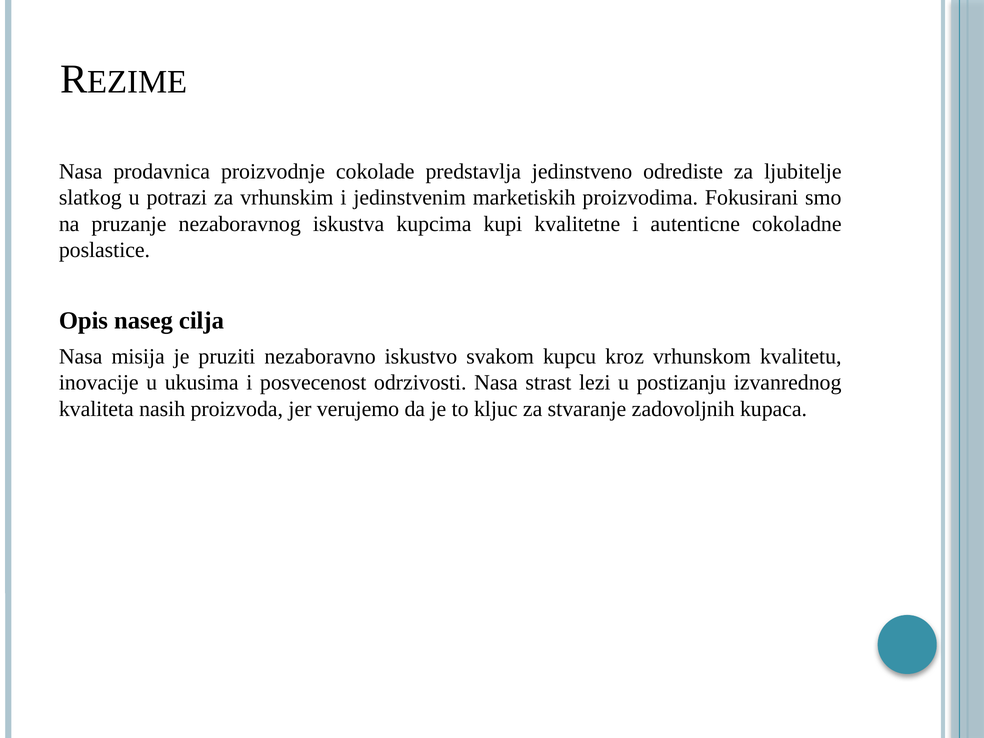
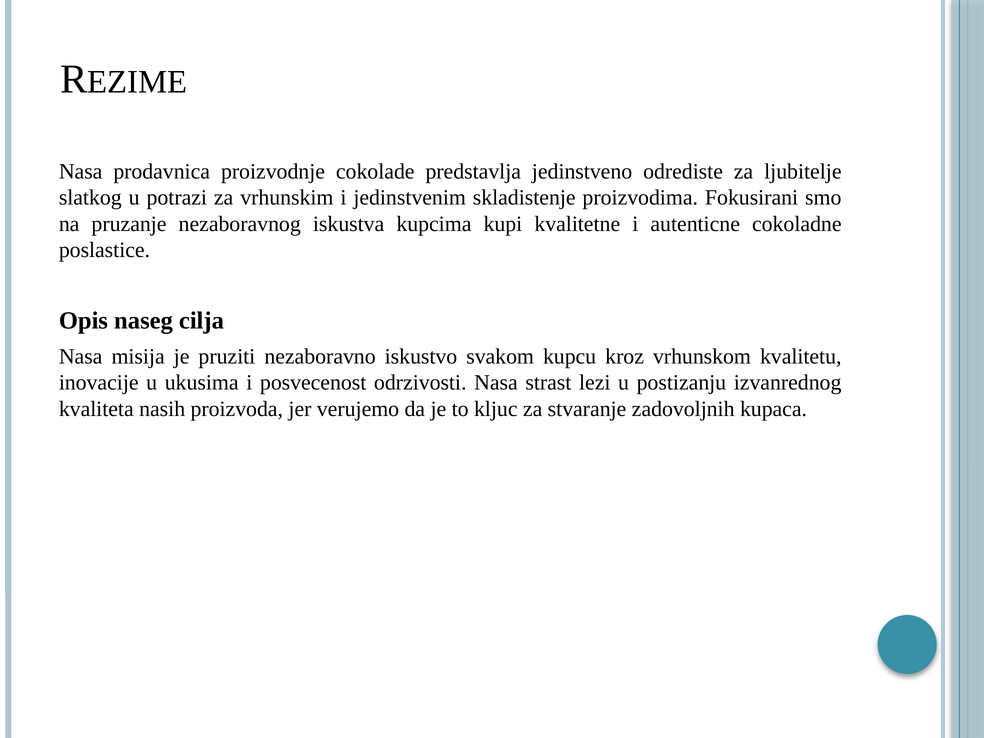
marketiskih: marketiskih -> skladistenje (524, 198)
